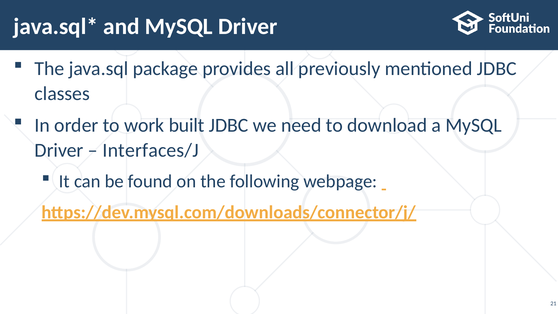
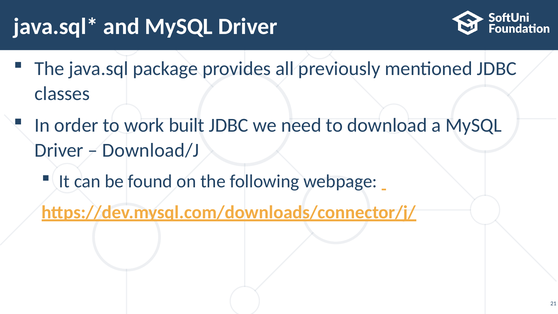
Interfaces/J: Interfaces/J -> Download/J (151, 150)
